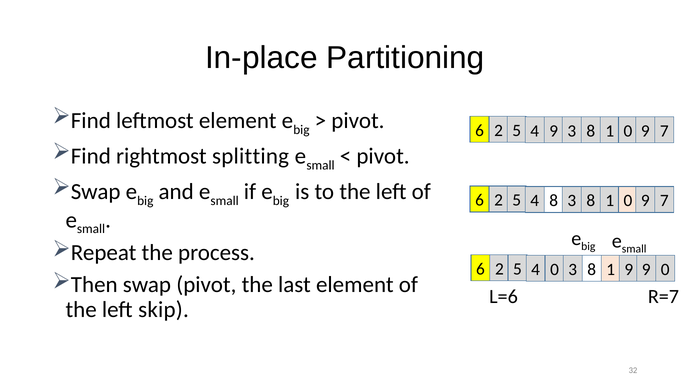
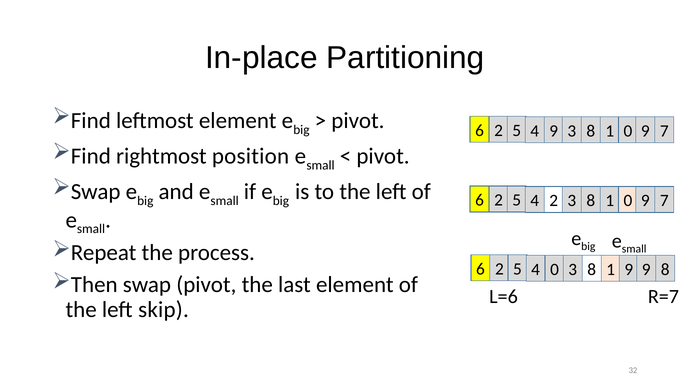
splitting: splitting -> position (251, 156)
4 8: 8 -> 2 (554, 201)
9 0: 0 -> 8 (665, 270)
